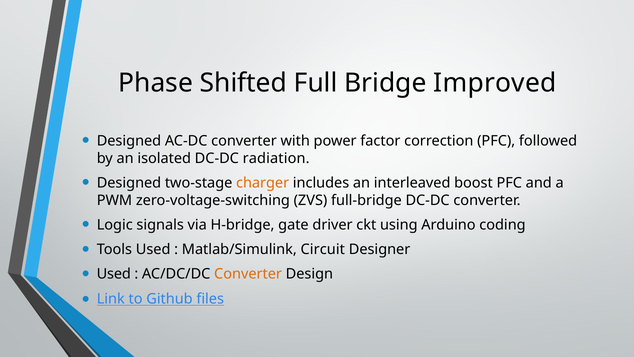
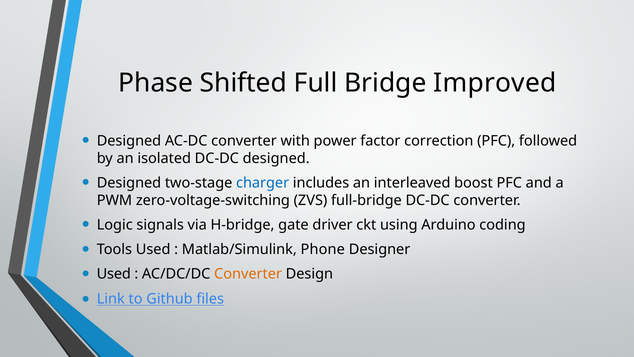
DC-DC radiation: radiation -> designed (276, 158)
charger colour: orange -> blue (263, 183)
Circuit: Circuit -> Phone (323, 249)
